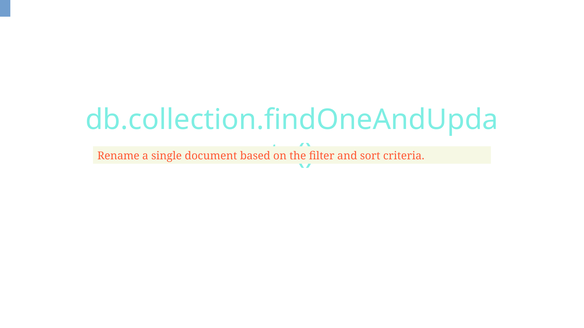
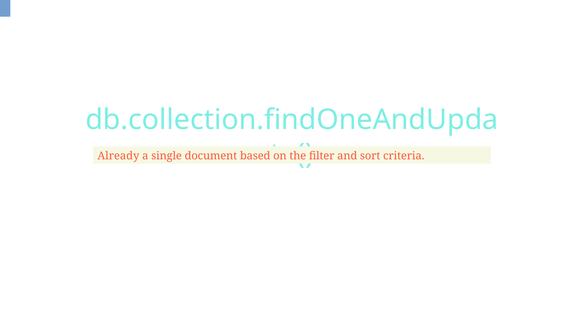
Rename: Rename -> Already (118, 156)
